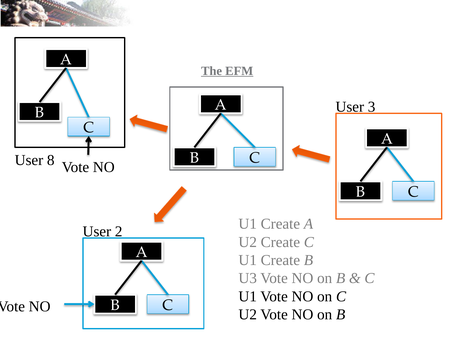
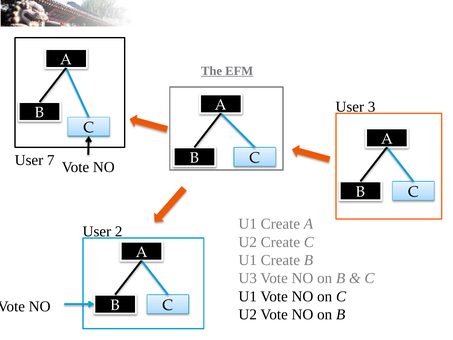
8: 8 -> 7 (51, 160)
